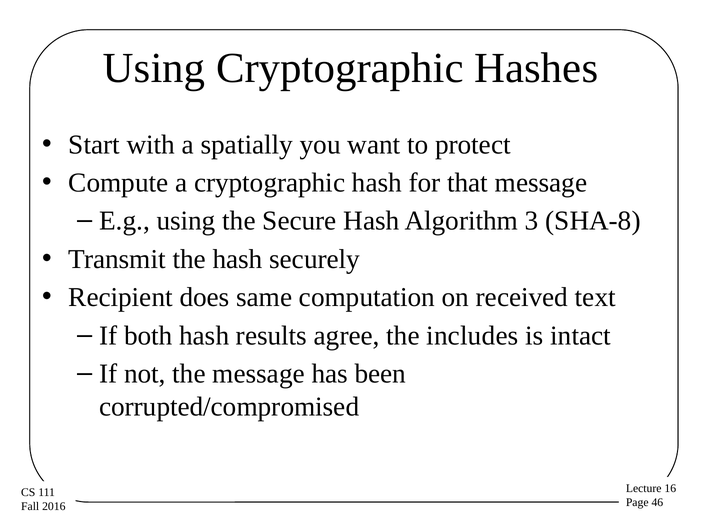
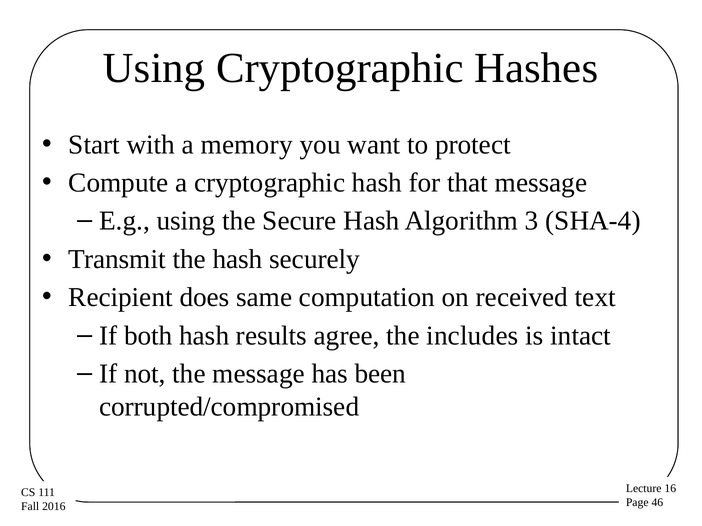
spatially: spatially -> memory (247, 145)
SHA-8: SHA-8 -> SHA-4 (593, 221)
